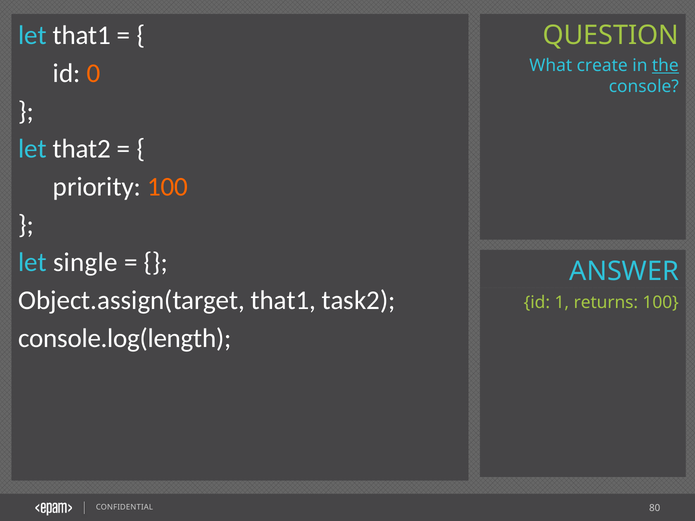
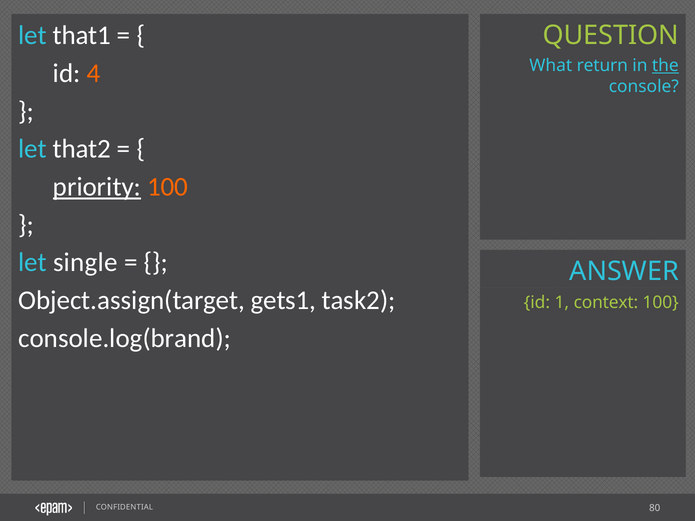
create: create -> return (602, 66)
0: 0 -> 4 (93, 73)
priority underline: none -> present (97, 187)
Object.assign(target that1: that1 -> gets1 (283, 301)
returns: returns -> context (606, 303)
console.log(length: console.log(length -> console.log(brand (125, 338)
